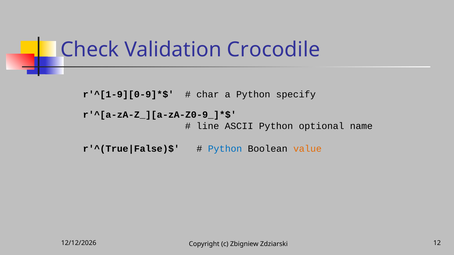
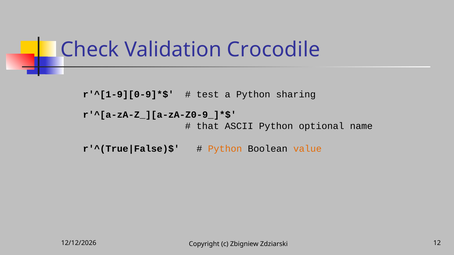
char: char -> test (208, 95)
specify: specify -> sharing (296, 95)
line: line -> that (208, 126)
Python colour: blue -> orange (225, 149)
